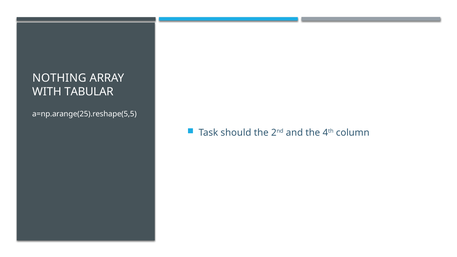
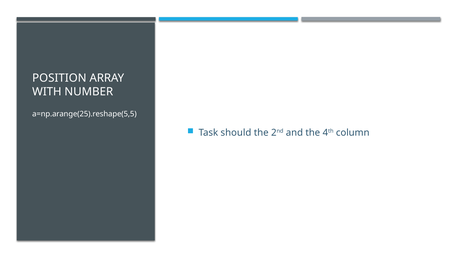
NOTHING: NOTHING -> POSITION (59, 78)
TABULAR: TABULAR -> NUMBER (89, 92)
